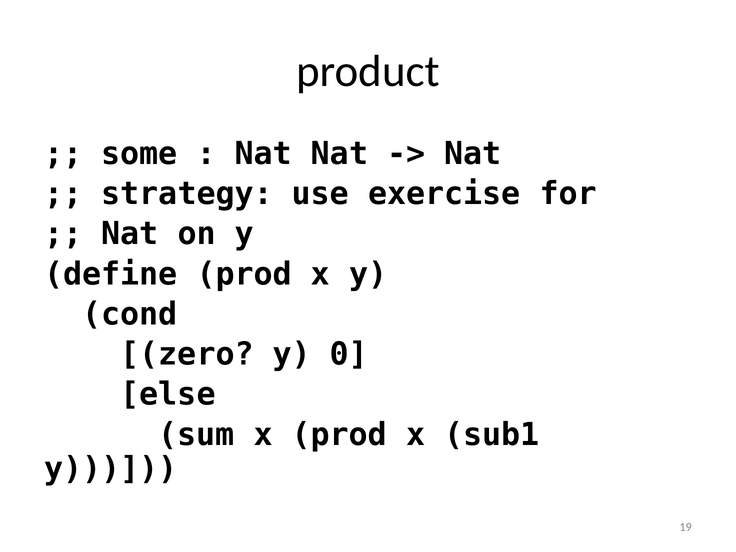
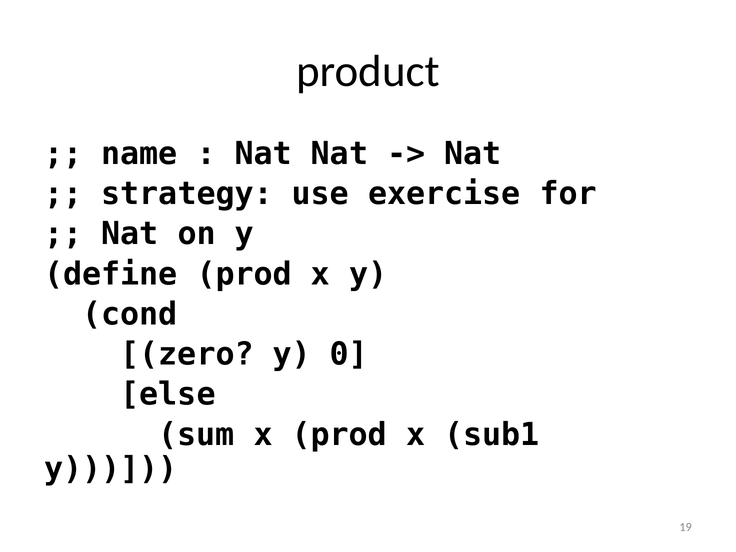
some: some -> name (139, 154)
